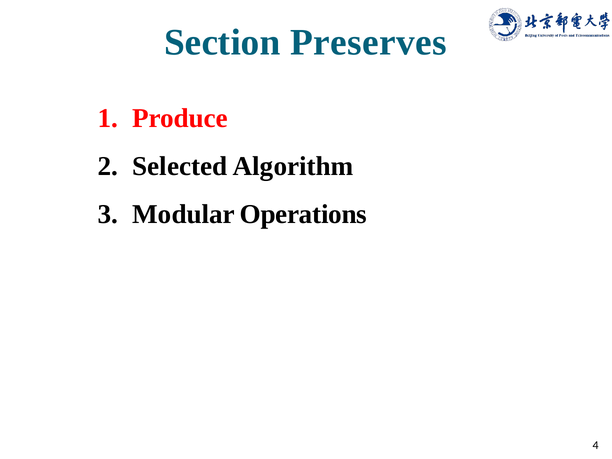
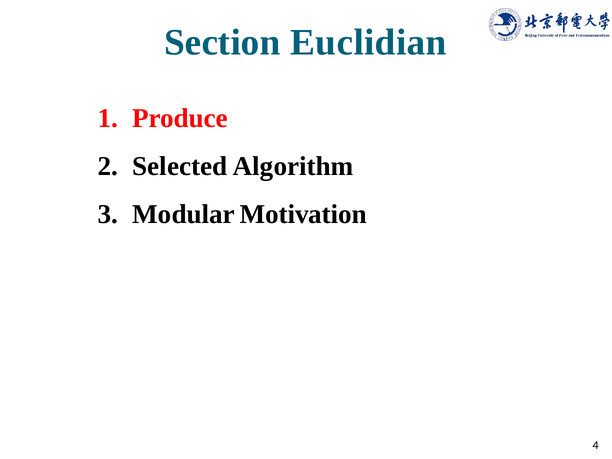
Preserves: Preserves -> Euclidian (368, 42)
Operations: Operations -> Motivation (303, 214)
